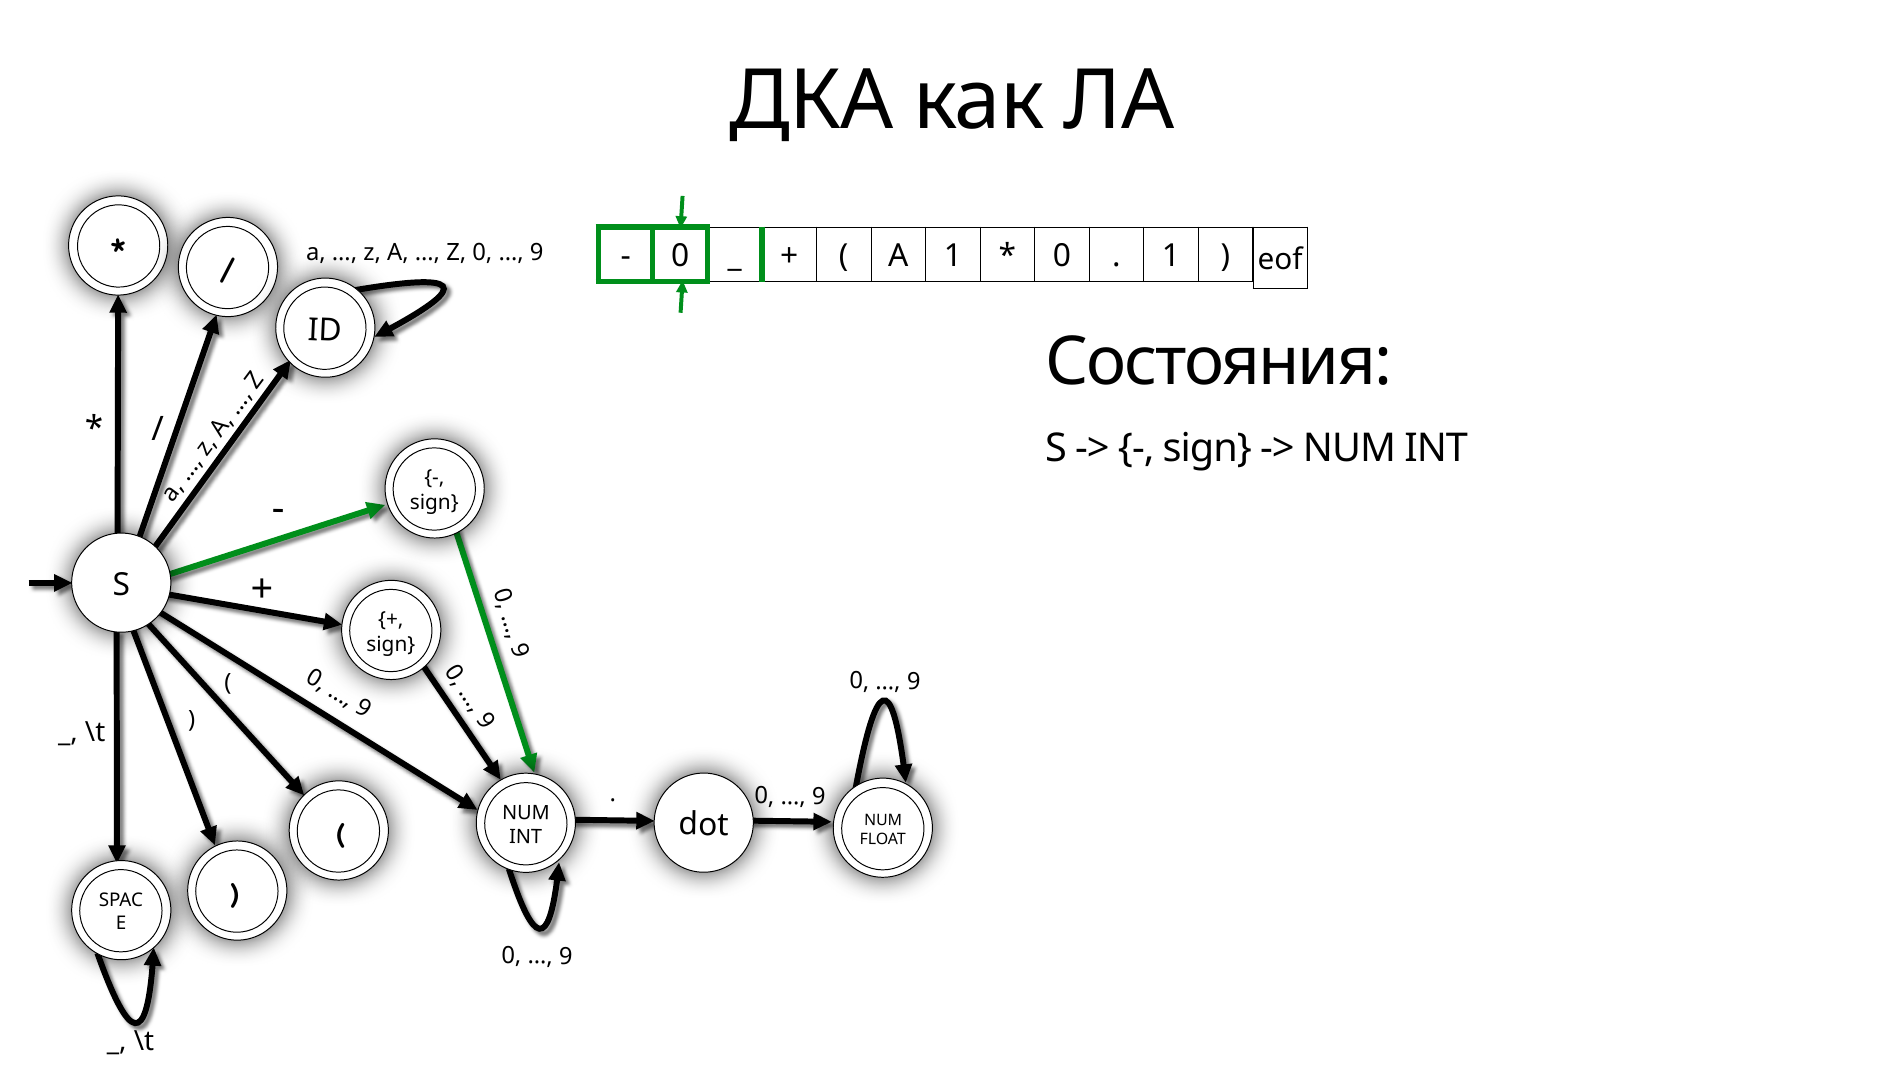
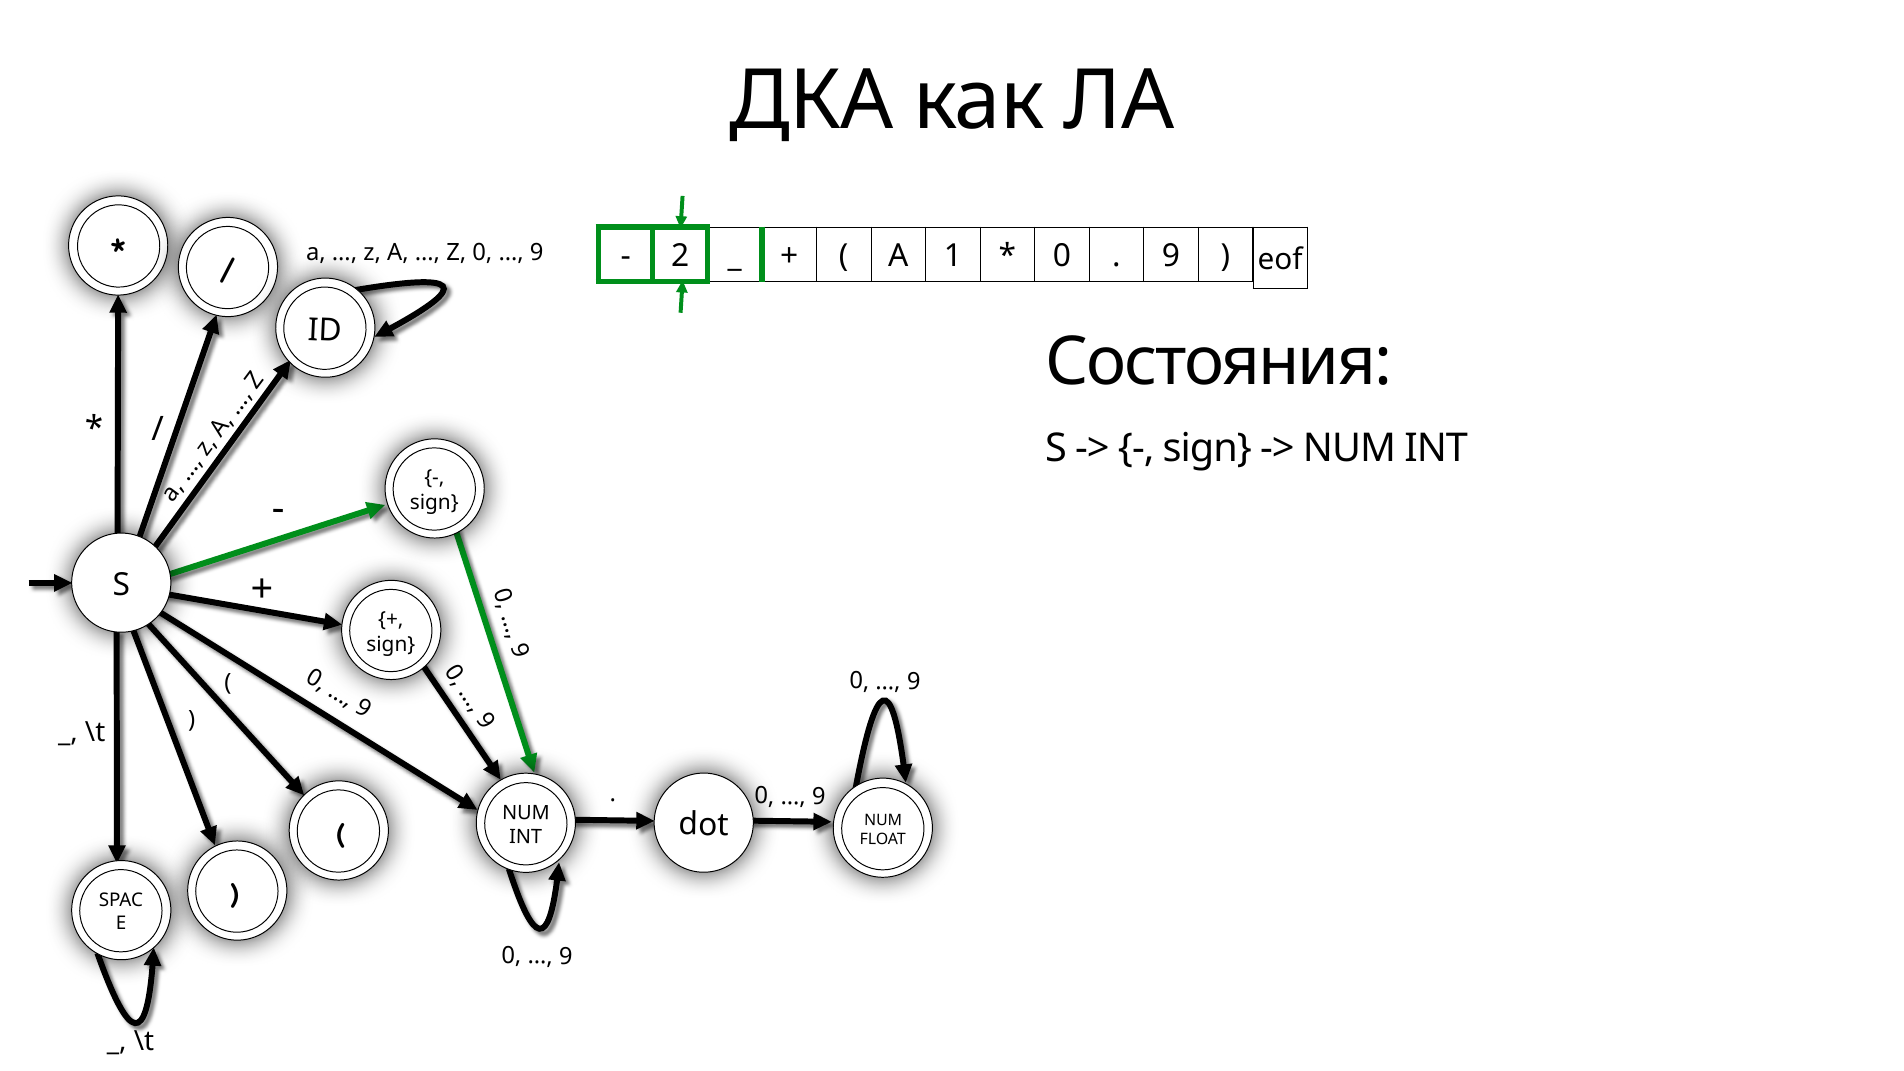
0: 0 -> 2 (680, 256)
1: 1 -> 9 (1171, 256)
